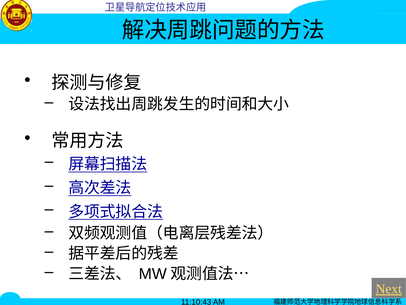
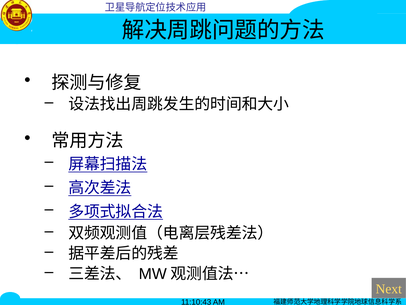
Next underline: present -> none (389, 288)
